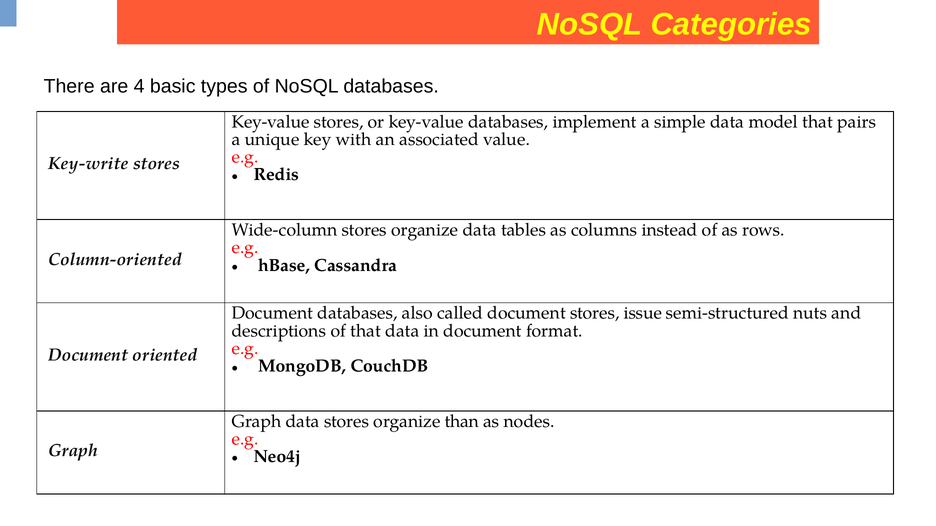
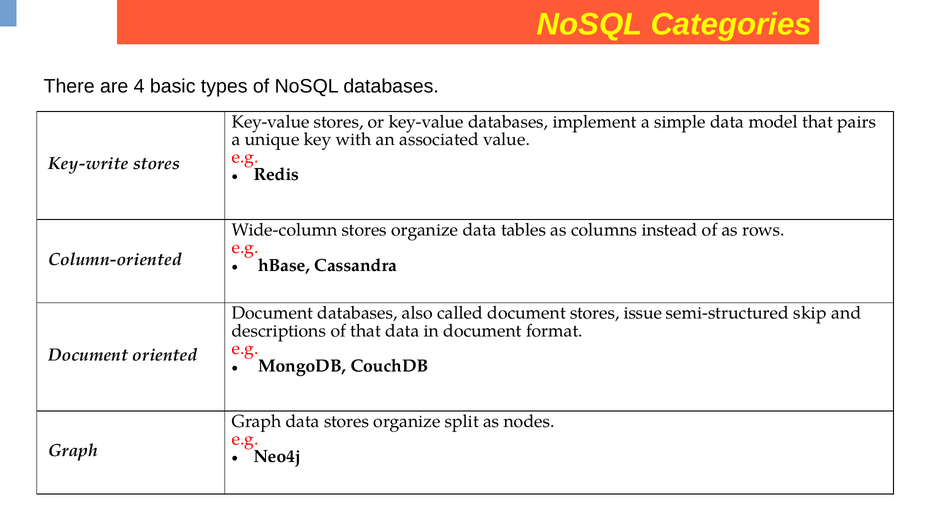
nuts: nuts -> skip (810, 313)
than: than -> split (462, 422)
